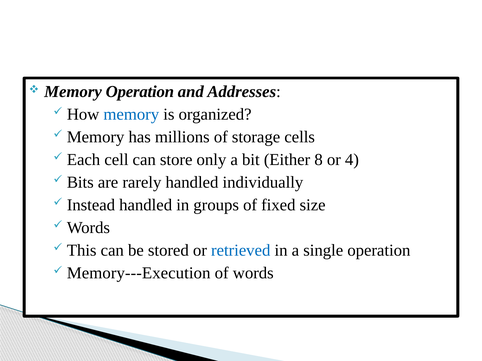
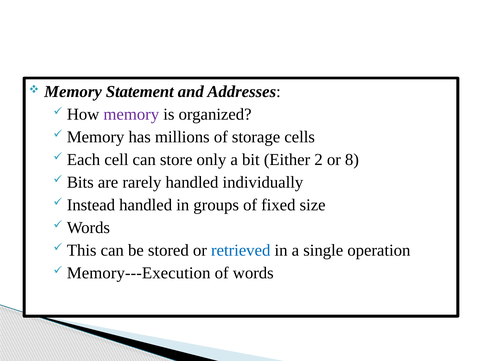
Memory Operation: Operation -> Statement (140, 92)
memory colour: blue -> purple (131, 114)
8: 8 -> 2 (319, 160)
4: 4 -> 8 (352, 160)
